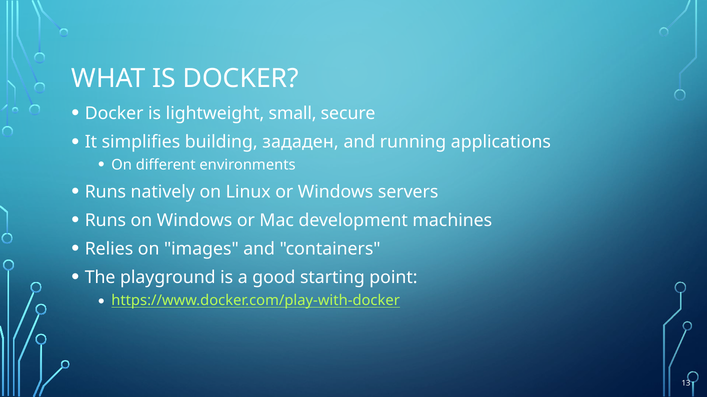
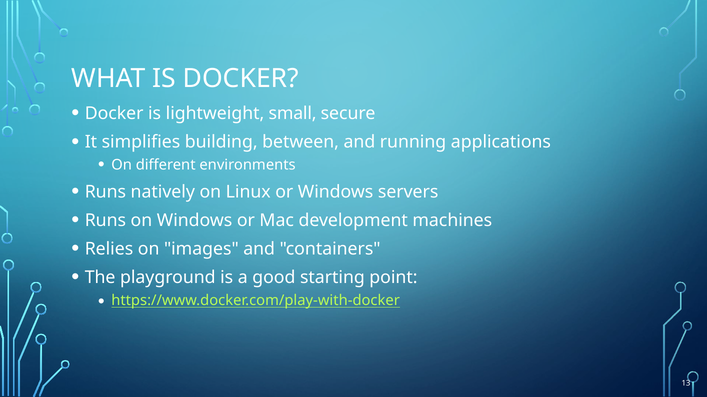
зададен: зададен -> between (301, 142)
